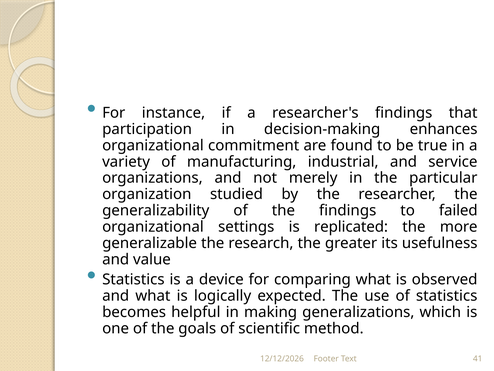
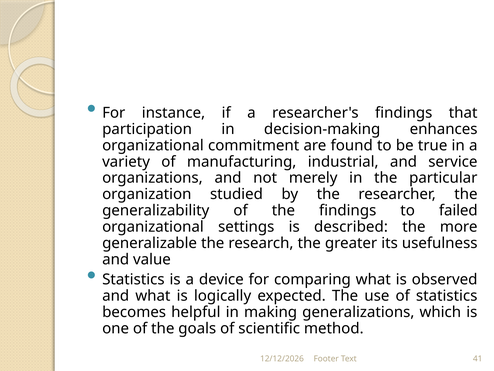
replicated: replicated -> described (351, 227)
